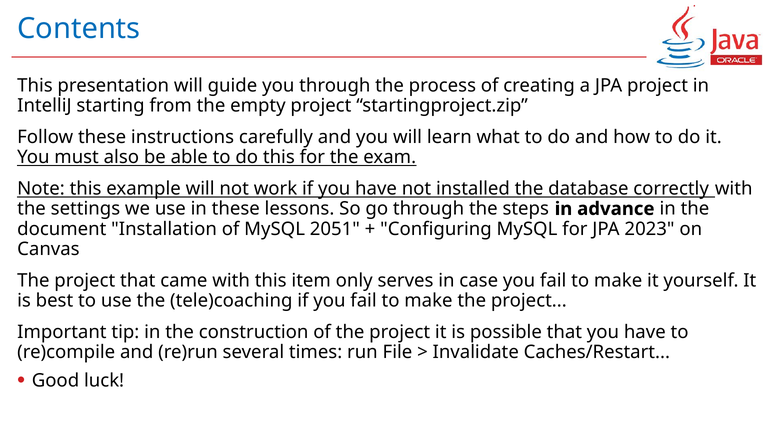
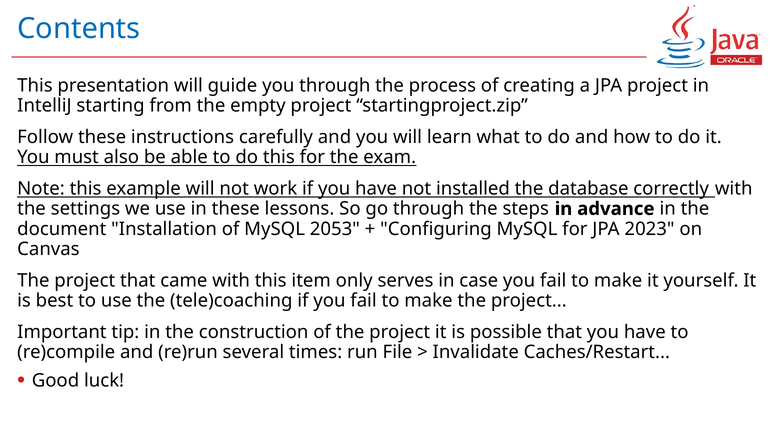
2051: 2051 -> 2053 (335, 229)
